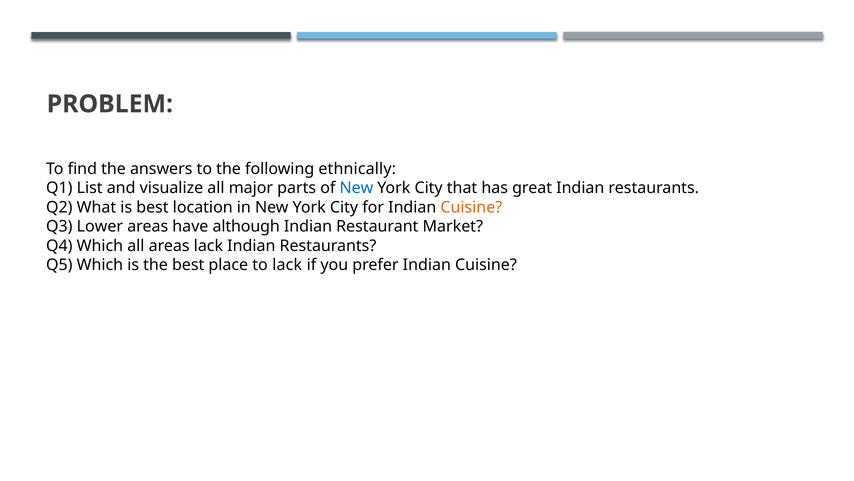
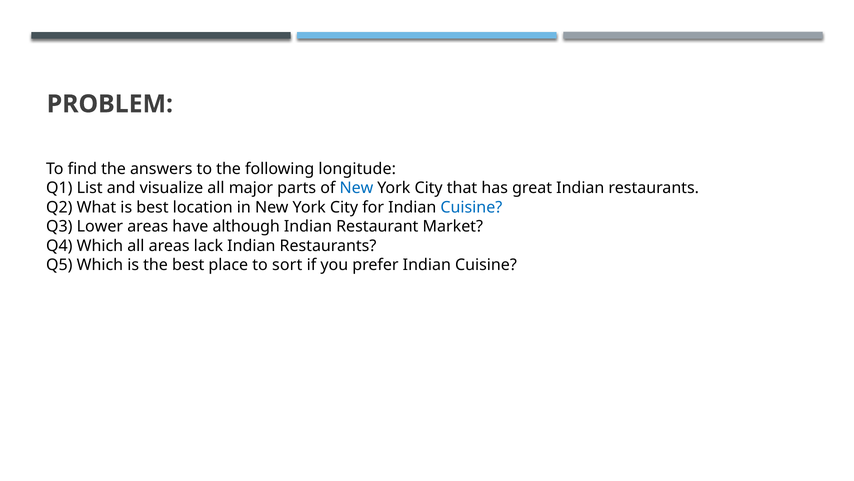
ethnically: ethnically -> longitude (357, 169)
Cuisine colour: orange -> blue (471, 207)
to lack: lack -> sort (287, 265)
